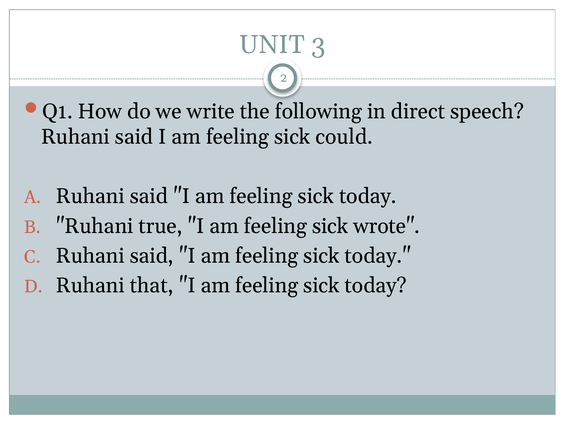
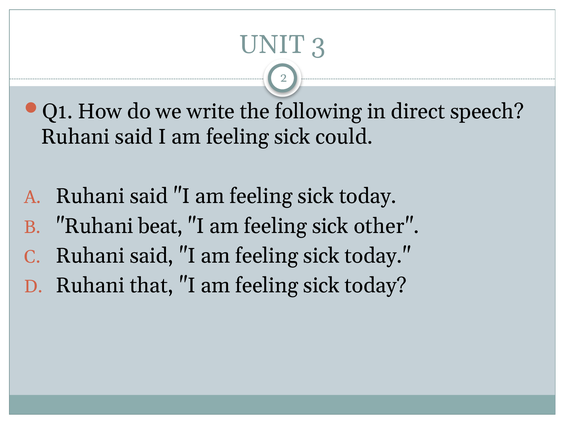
true: true -> beat (161, 226)
wrote: wrote -> other (387, 226)
